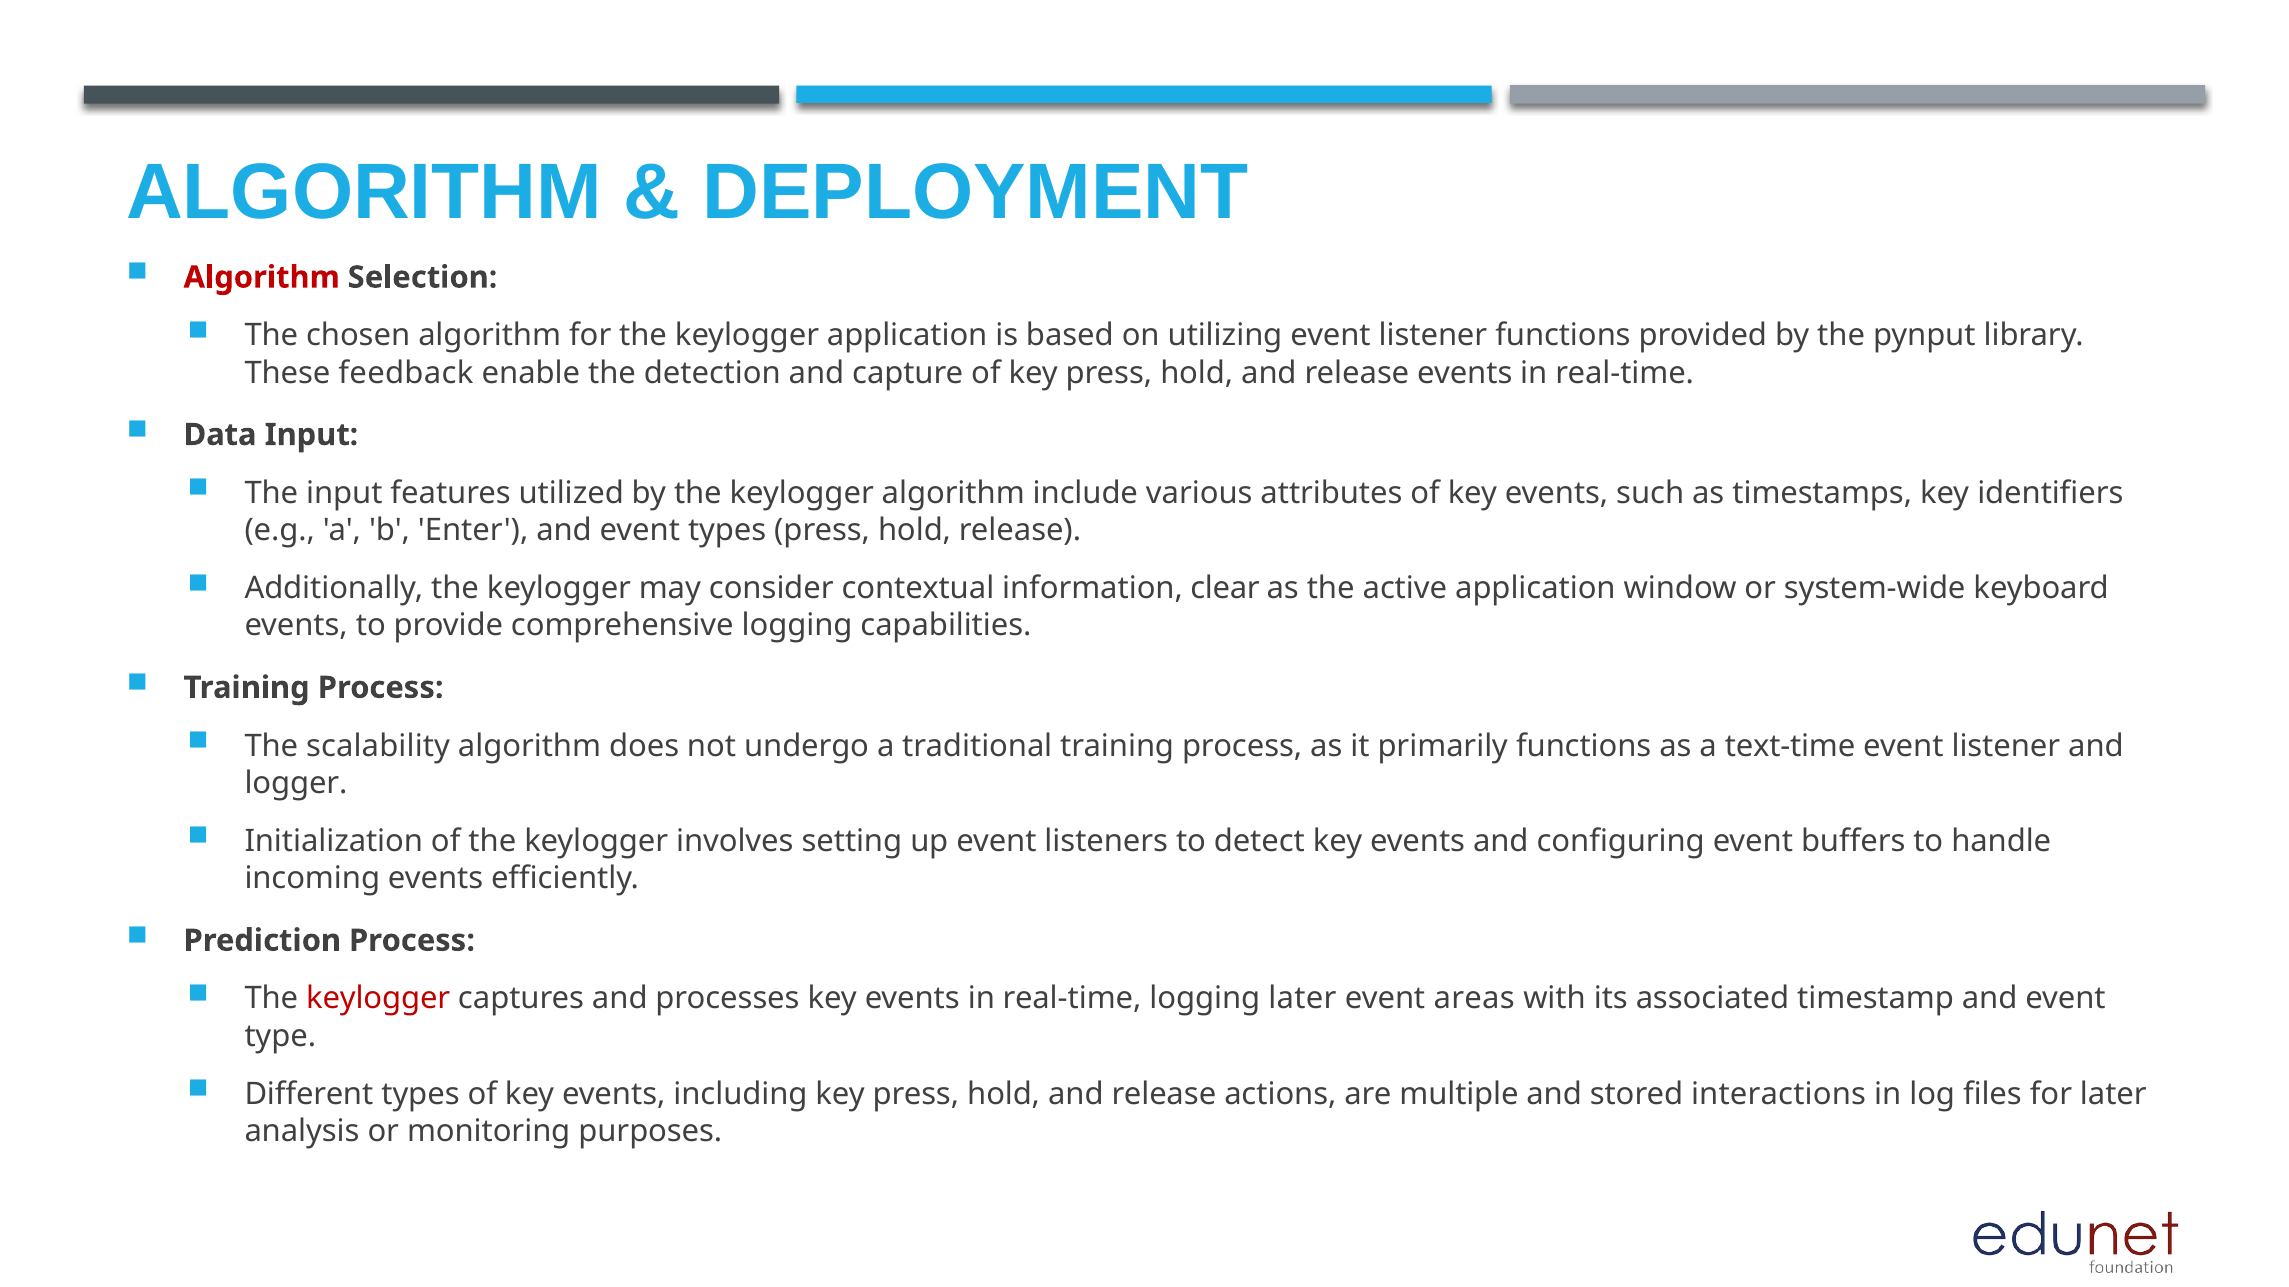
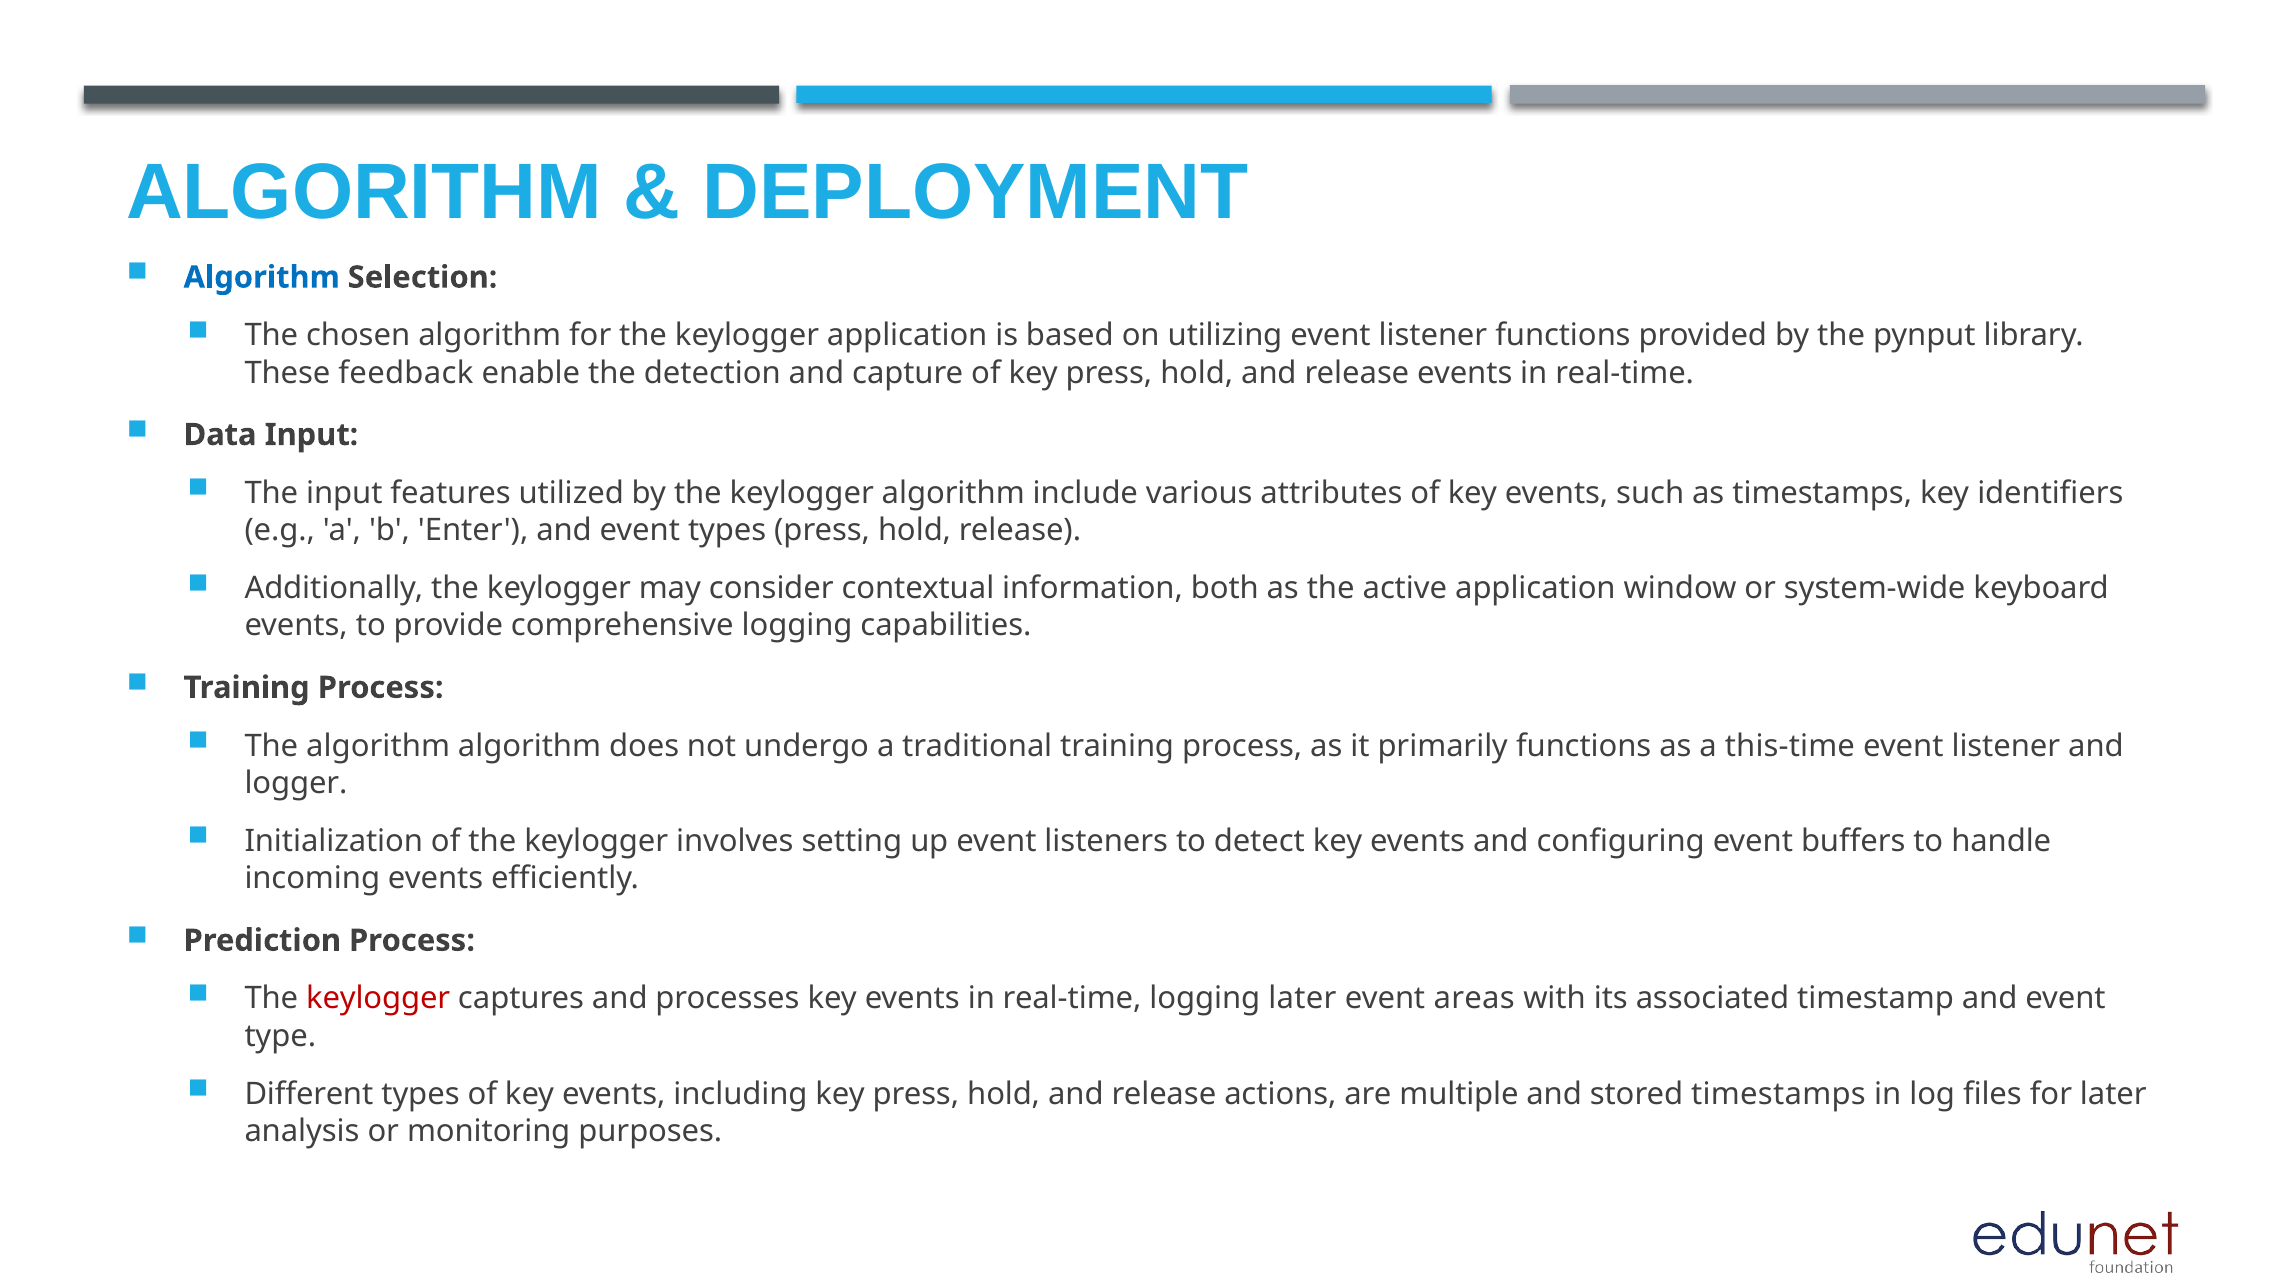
Algorithm colour: red -> blue (262, 277)
clear: clear -> both (1225, 589)
The scalability: scalability -> algorithm (378, 746)
text-time: text-time -> this-time (1790, 746)
stored interactions: interactions -> timestamps (1778, 1095)
